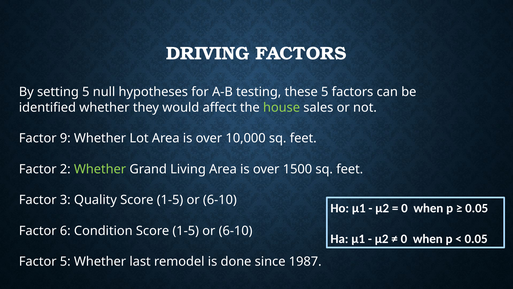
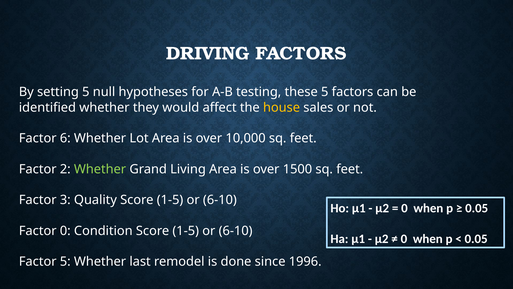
house colour: light green -> yellow (282, 107)
9: 9 -> 6 (65, 138)
Factor 6: 6 -> 0 (65, 230)
1987: 1987 -> 1996 (305, 261)
